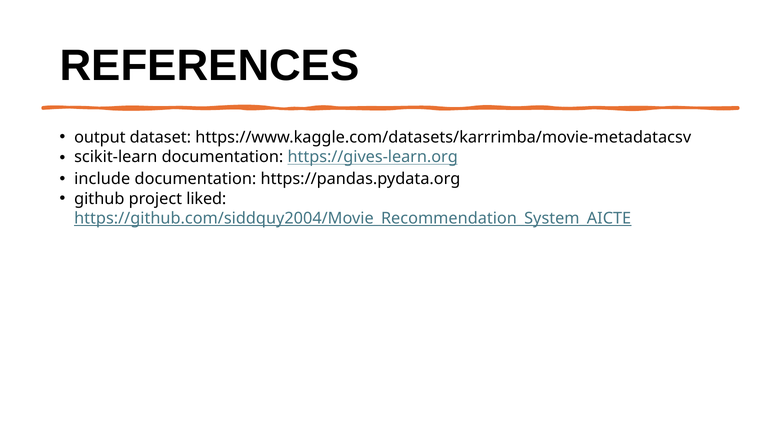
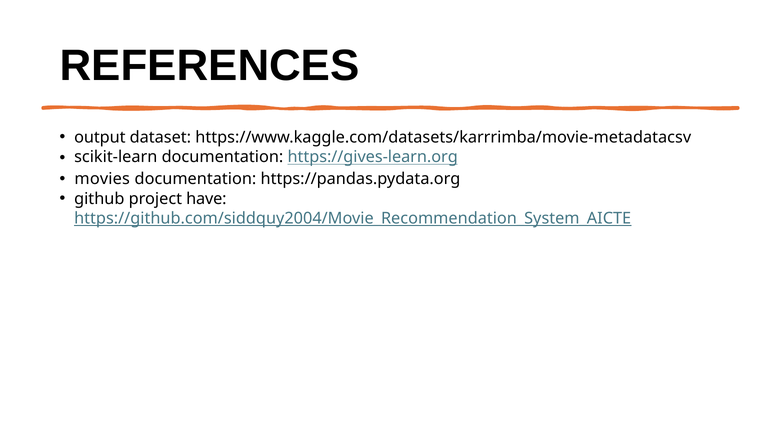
include: include -> movies (102, 179)
liked: liked -> have (206, 199)
